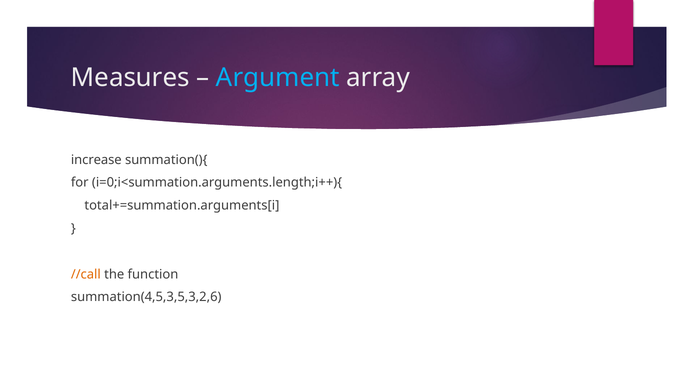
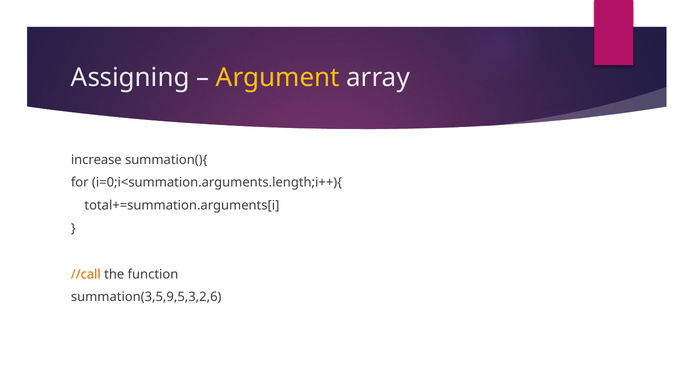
Measures: Measures -> Assigning (130, 77)
Argument colour: light blue -> yellow (278, 77)
summation(4,5,3,5,3,2,6: summation(4,5,3,5,3,2,6 -> summation(3,5,9,5,3,2,6 (146, 297)
